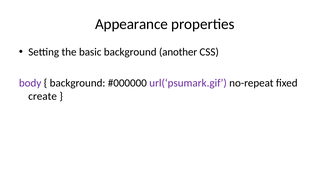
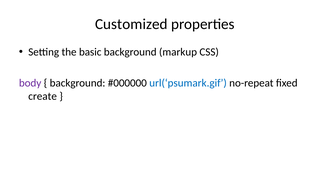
Appearance: Appearance -> Customized (131, 24)
another: another -> markup (178, 52)
url(‘psumark.gif colour: purple -> blue (188, 83)
